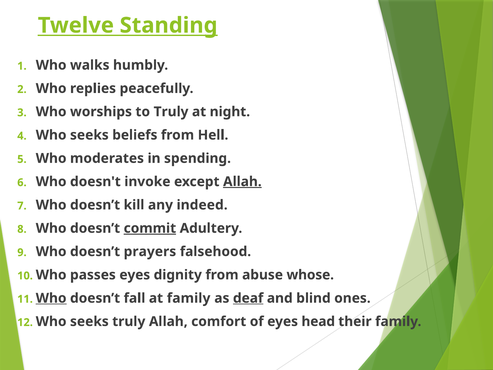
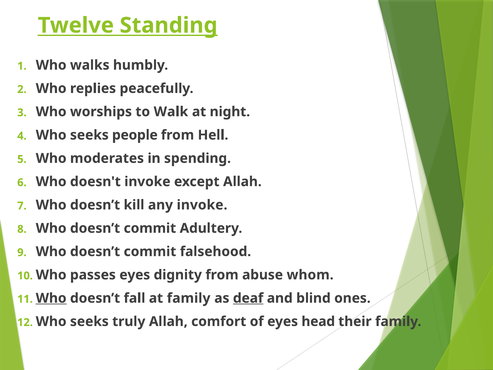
to Truly: Truly -> Walk (171, 112)
beliefs: beliefs -> people (135, 135)
Allah underline: present -> none (242, 182)
any indeed: indeed -> invoke (202, 205)
commit underline: present -> none (150, 228)
prayers: prayers -> commit (150, 251)
whose: whose -> whom (310, 275)
